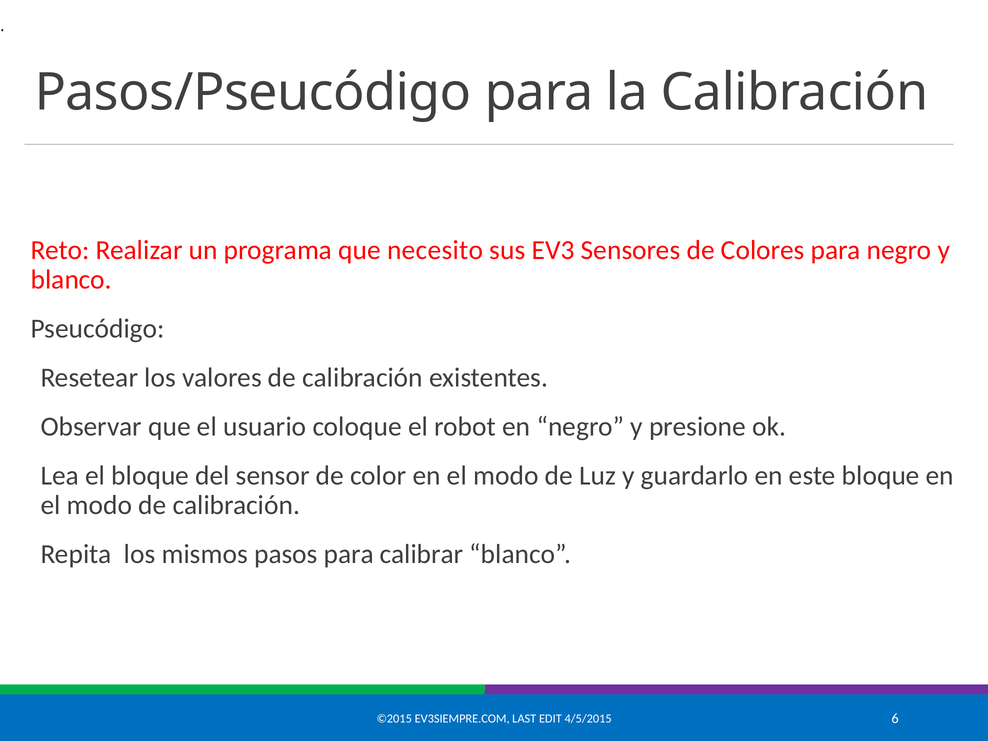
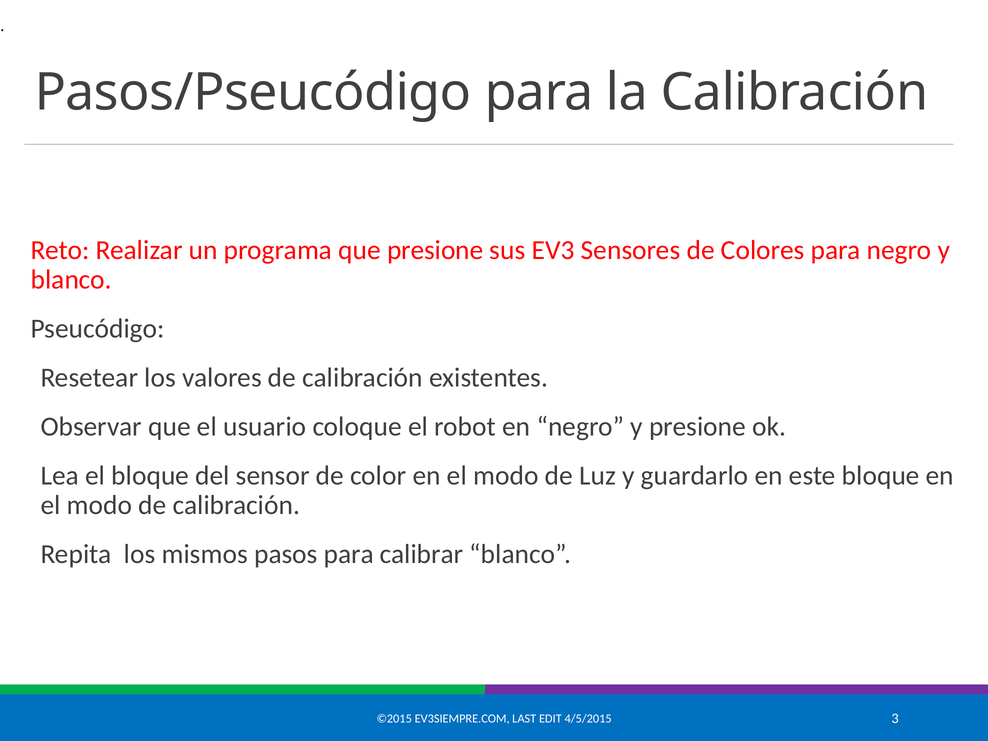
que necesito: necesito -> presione (435, 250)
6: 6 -> 3 (895, 719)
